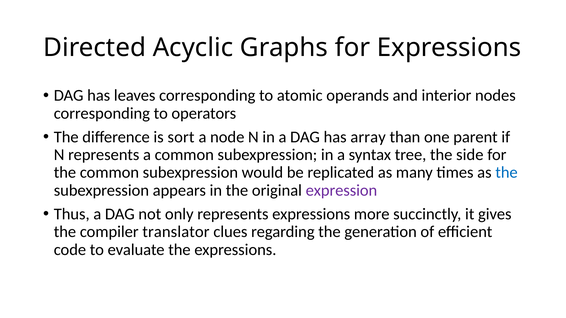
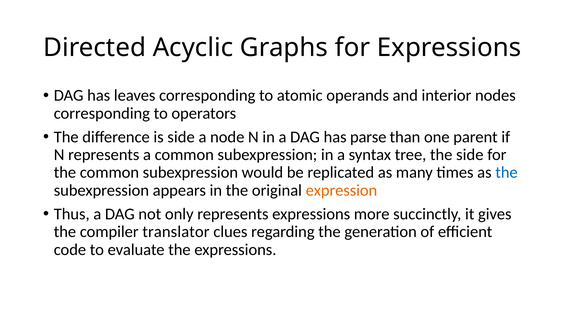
is sort: sort -> side (181, 137)
array: array -> parse (368, 137)
expression colour: purple -> orange (341, 191)
